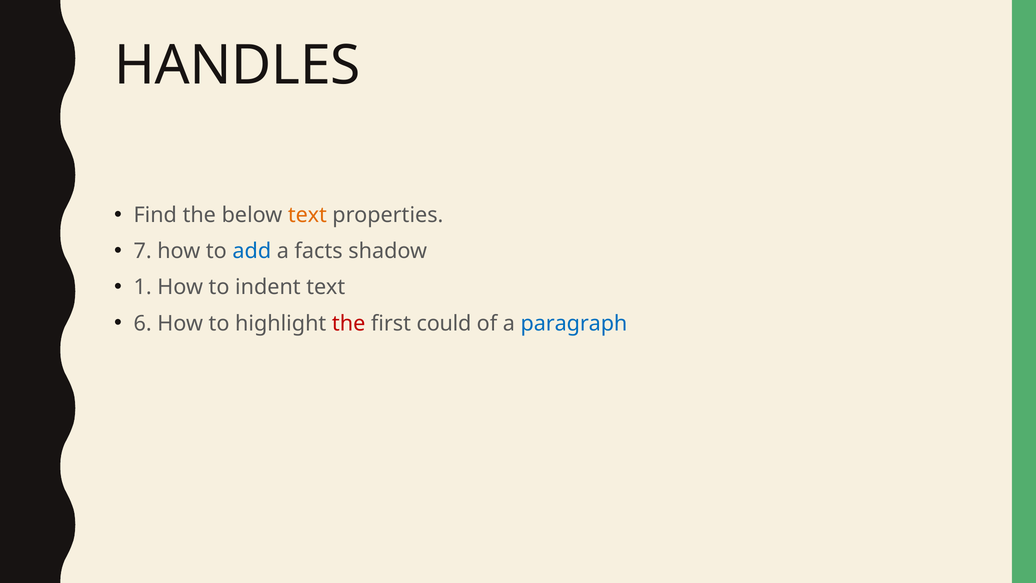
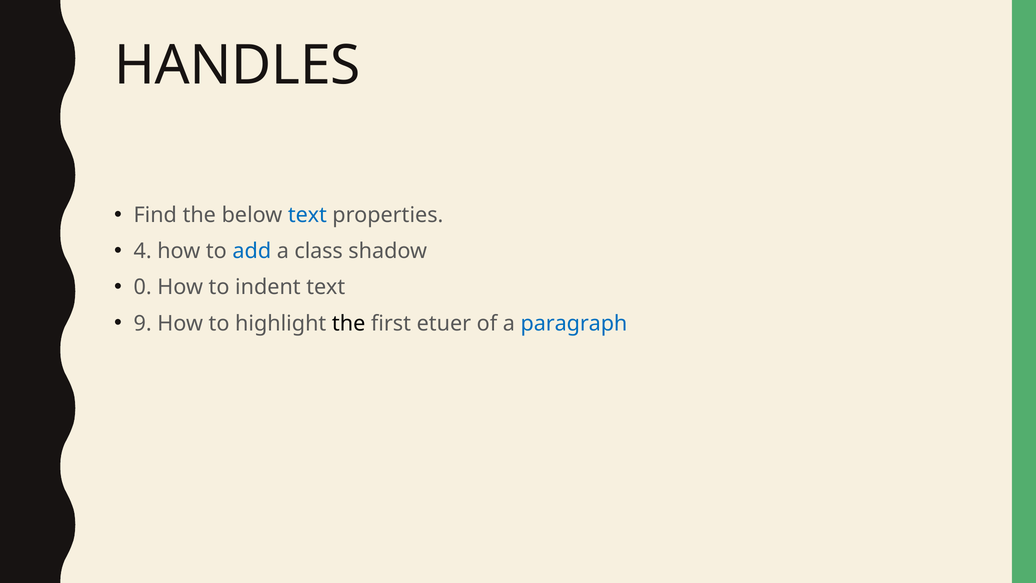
text colour: orange -> blue (307, 215)
7: 7 -> 4 (143, 251)
facts: facts -> class (319, 251)
1: 1 -> 0 (143, 287)
6: 6 -> 9 (143, 323)
the colour: red -> black (349, 323)
could: could -> etuer (444, 323)
